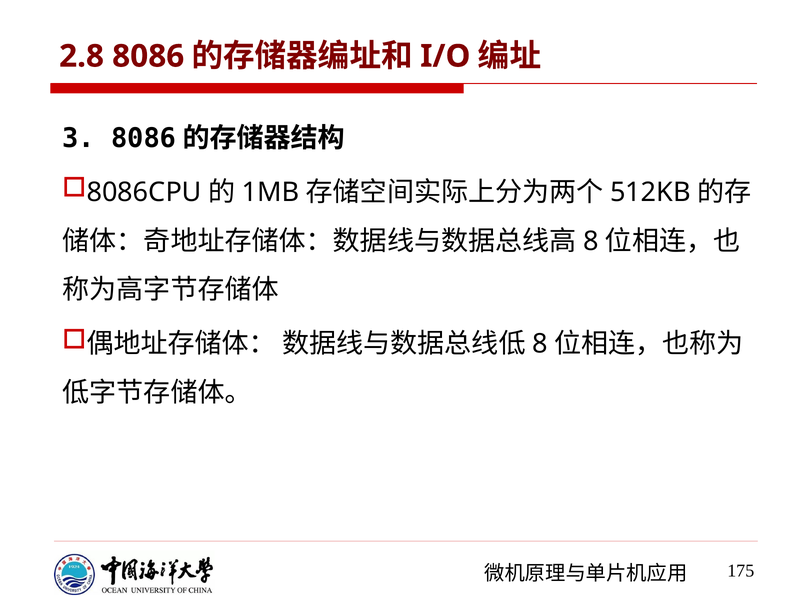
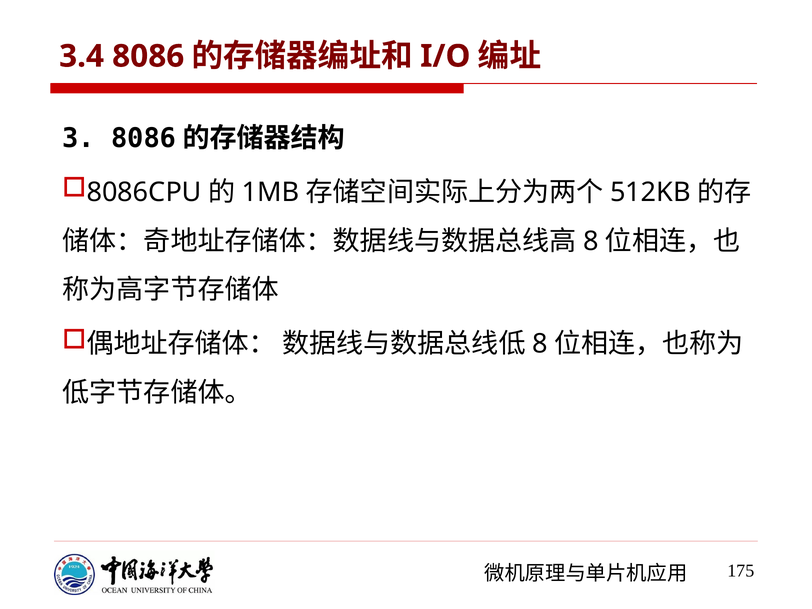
2.8: 2.8 -> 3.4 (82, 56)
